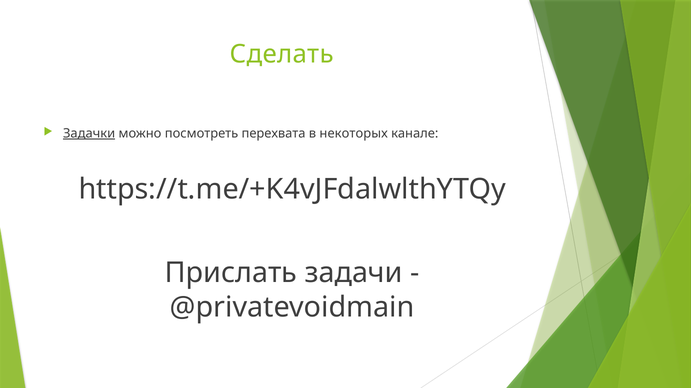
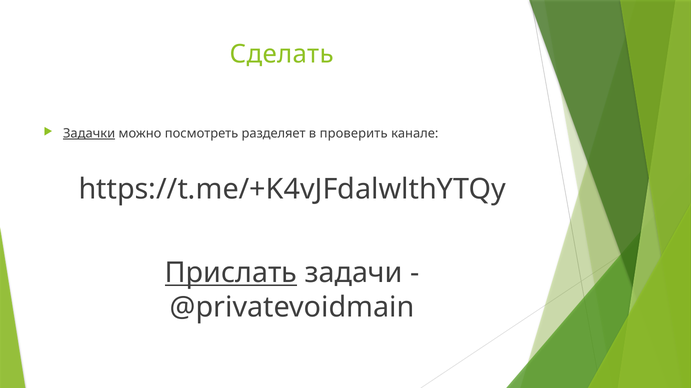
перехвата: перехвата -> разделяет (274, 134)
некоторых: некоторых -> проверить (354, 134)
Прислать underline: none -> present (231, 273)
